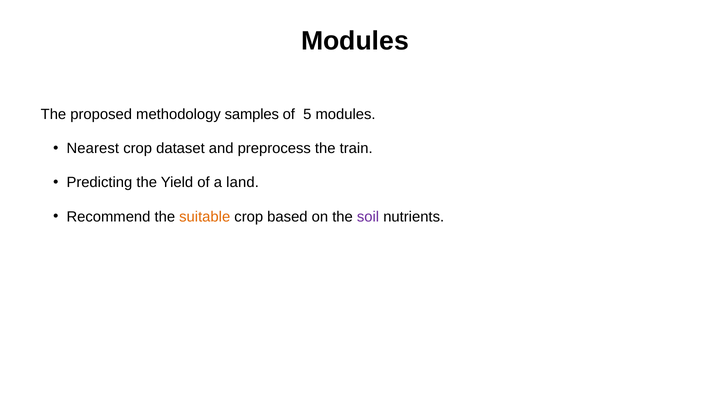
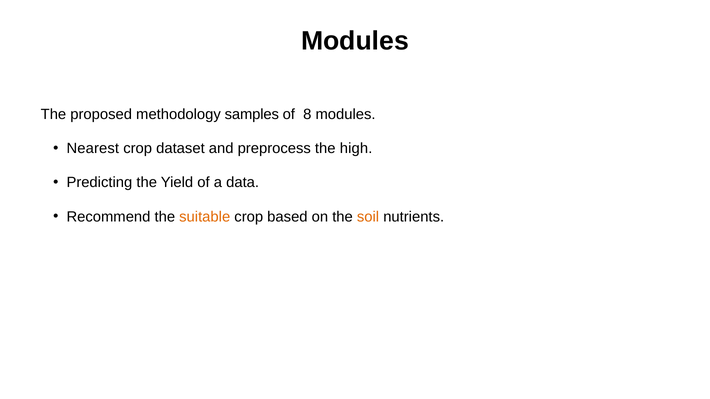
5: 5 -> 8 (307, 115)
train: train -> high (356, 149)
land: land -> data (243, 183)
soil colour: purple -> orange (368, 217)
